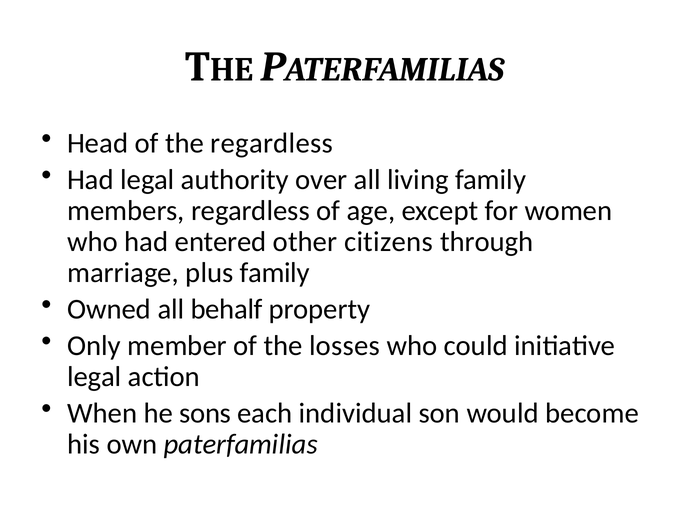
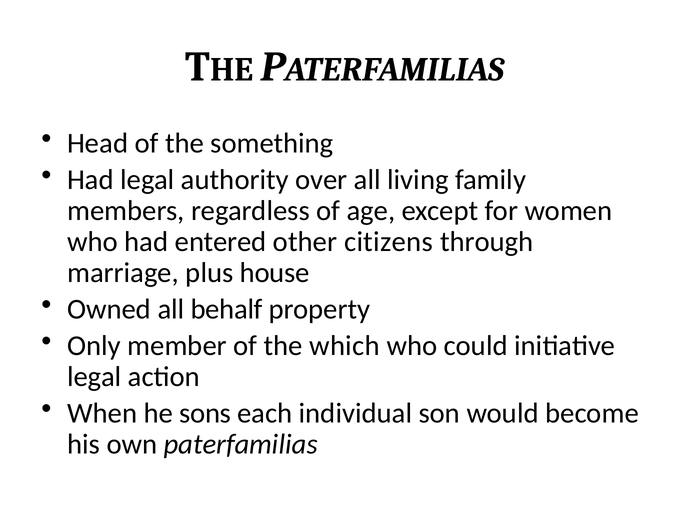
the regardless: regardless -> something (272, 143)
plus family: family -> house (275, 273)
losses: losses -> which (345, 346)
